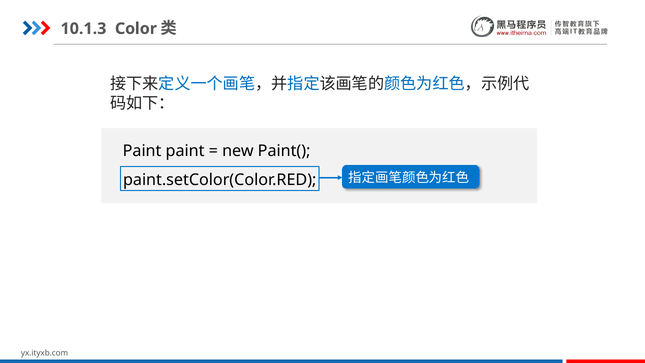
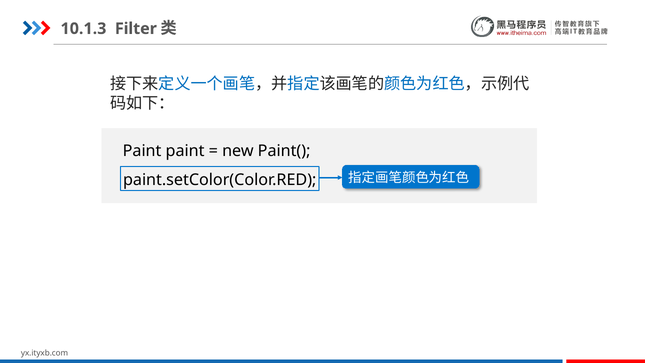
Color: Color -> Filter (136, 29)
